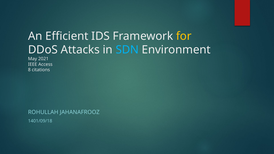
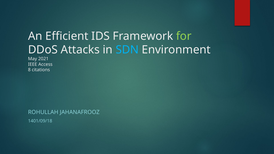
for colour: yellow -> light green (184, 36)
